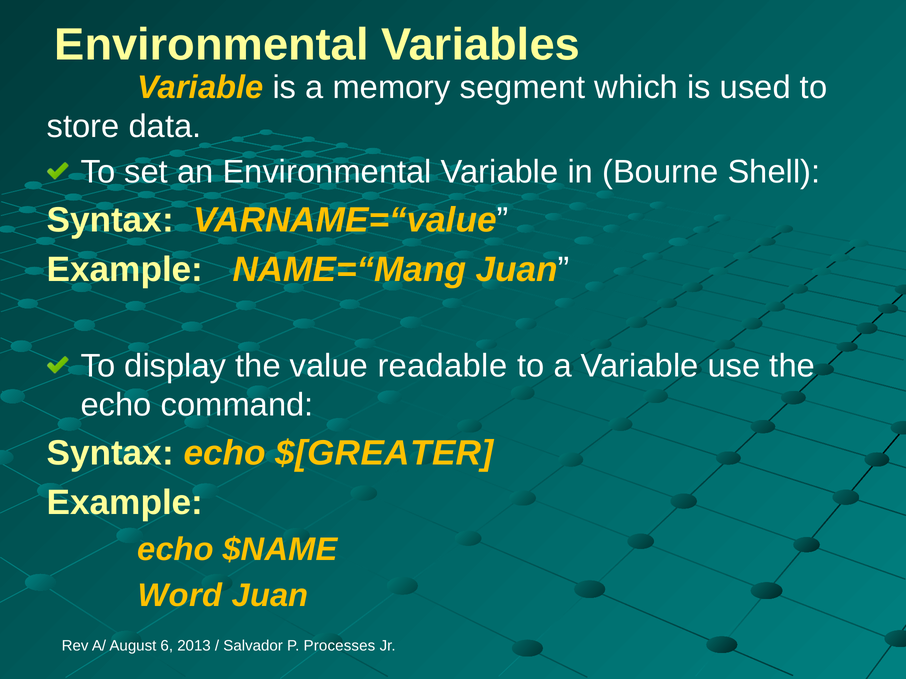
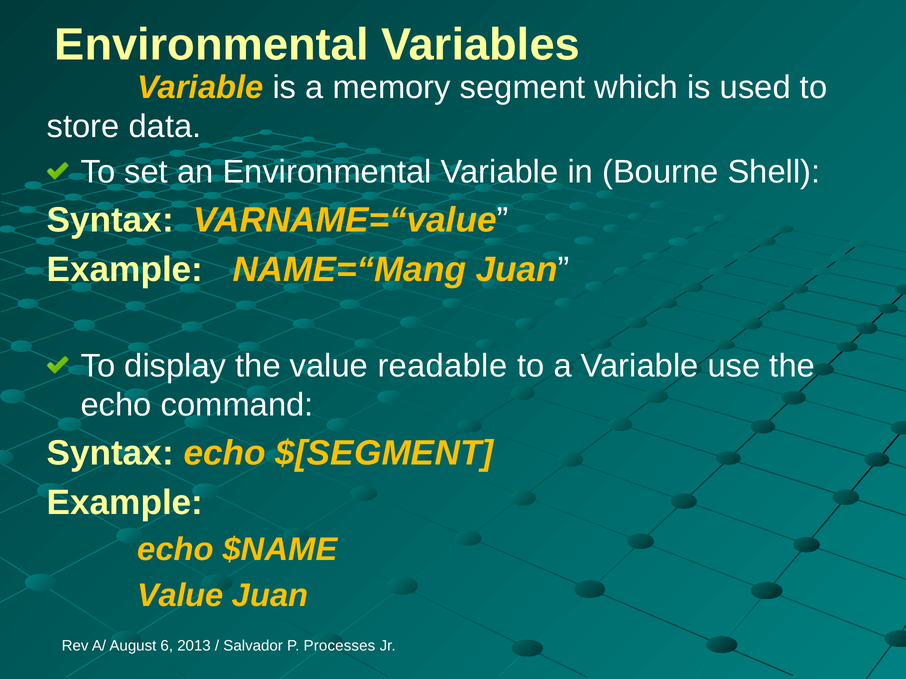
$[GREATER: $[GREATER -> $[SEGMENT (384, 453)
Word: Word -> Value (180, 596)
